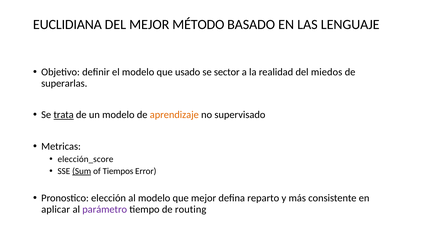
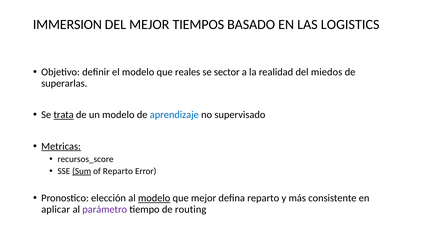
EUCLIDIANA: EUCLIDIANA -> IMMERSION (67, 25)
MÉTODO: MÉTODO -> TIEMPOS (198, 25)
LENGUAJE: LENGUAJE -> LOGISTICS (350, 25)
usado: usado -> reales (188, 72)
aprendizaje colour: orange -> blue (174, 115)
Metricas underline: none -> present (61, 146)
elección_score: elección_score -> recursos_score (86, 159)
of Tiempos: Tiempos -> Reparto (118, 171)
modelo underline: none -> present (154, 198)
